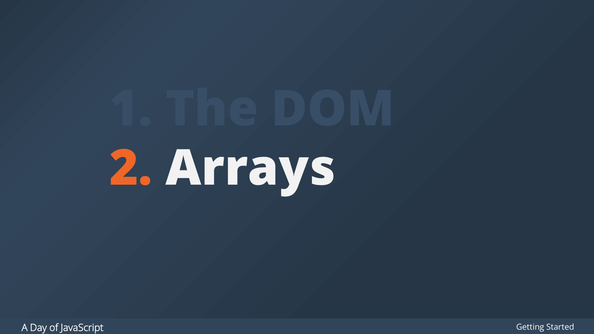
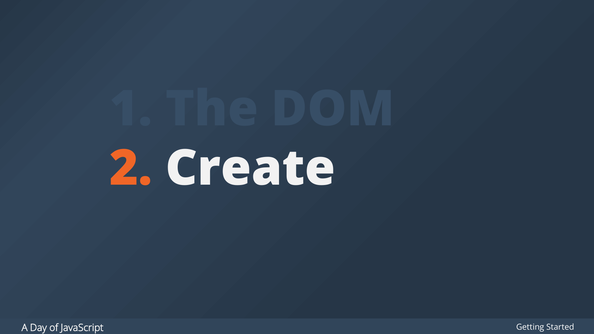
Arrays: Arrays -> Create (250, 168)
